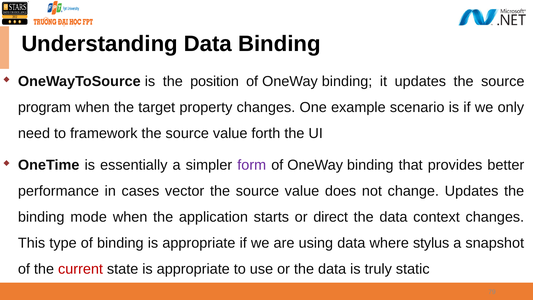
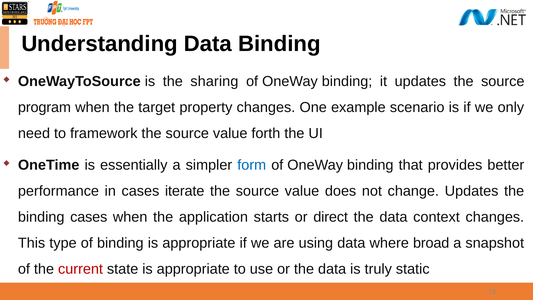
position: position -> sharing (214, 81)
form colour: purple -> blue (252, 165)
vector: vector -> iterate (185, 191)
binding mode: mode -> cases (89, 217)
stylus: stylus -> broad (431, 243)
